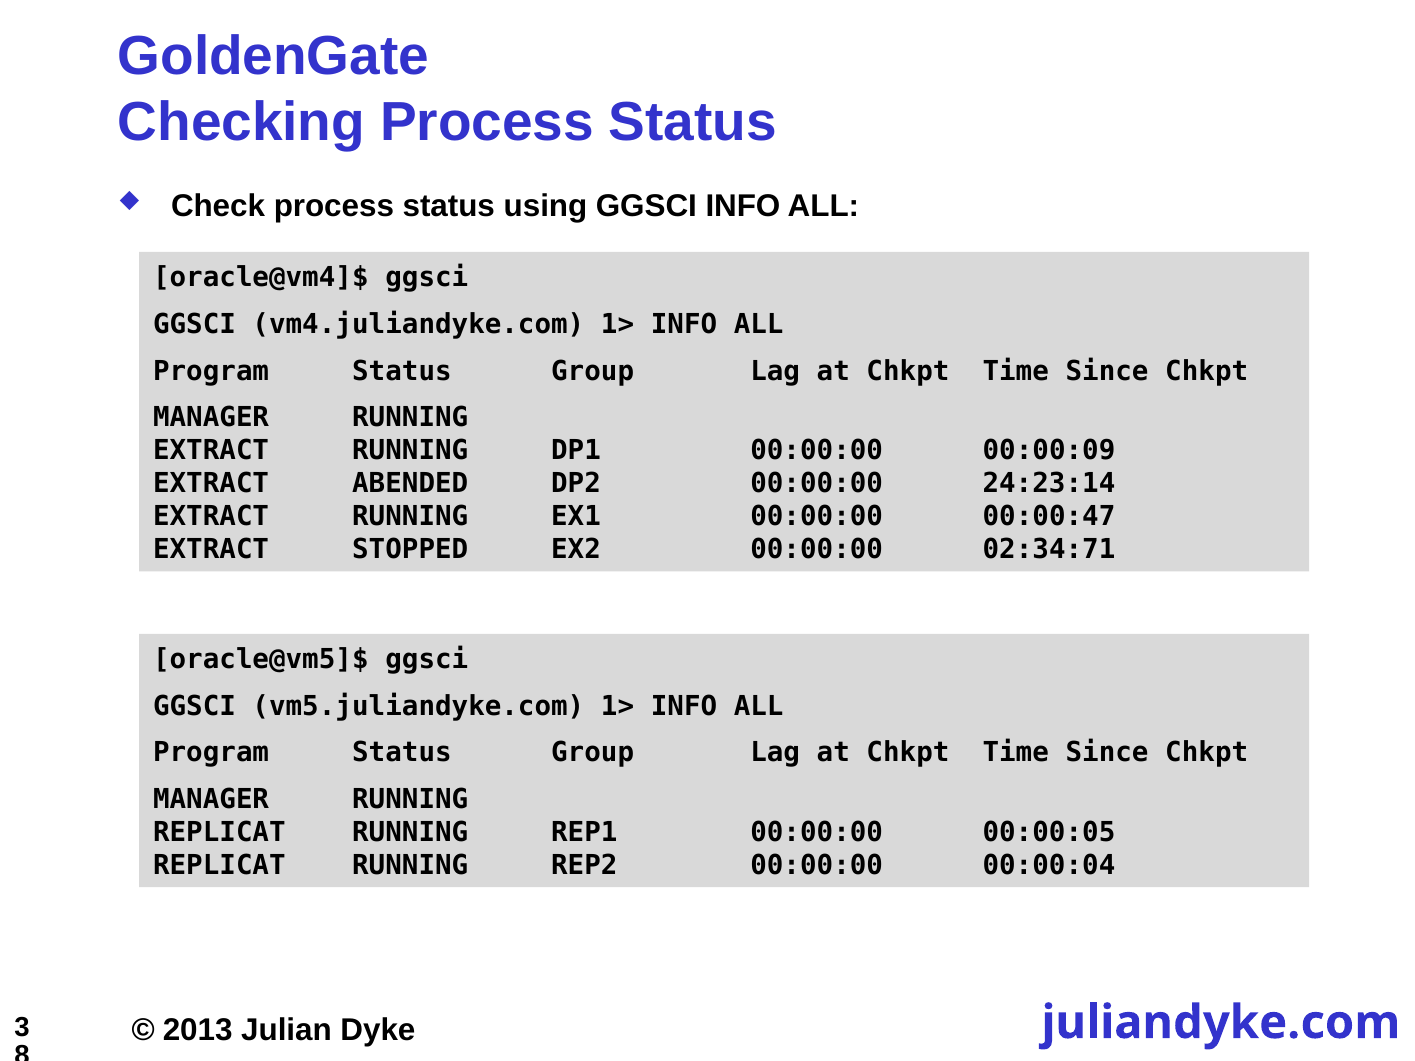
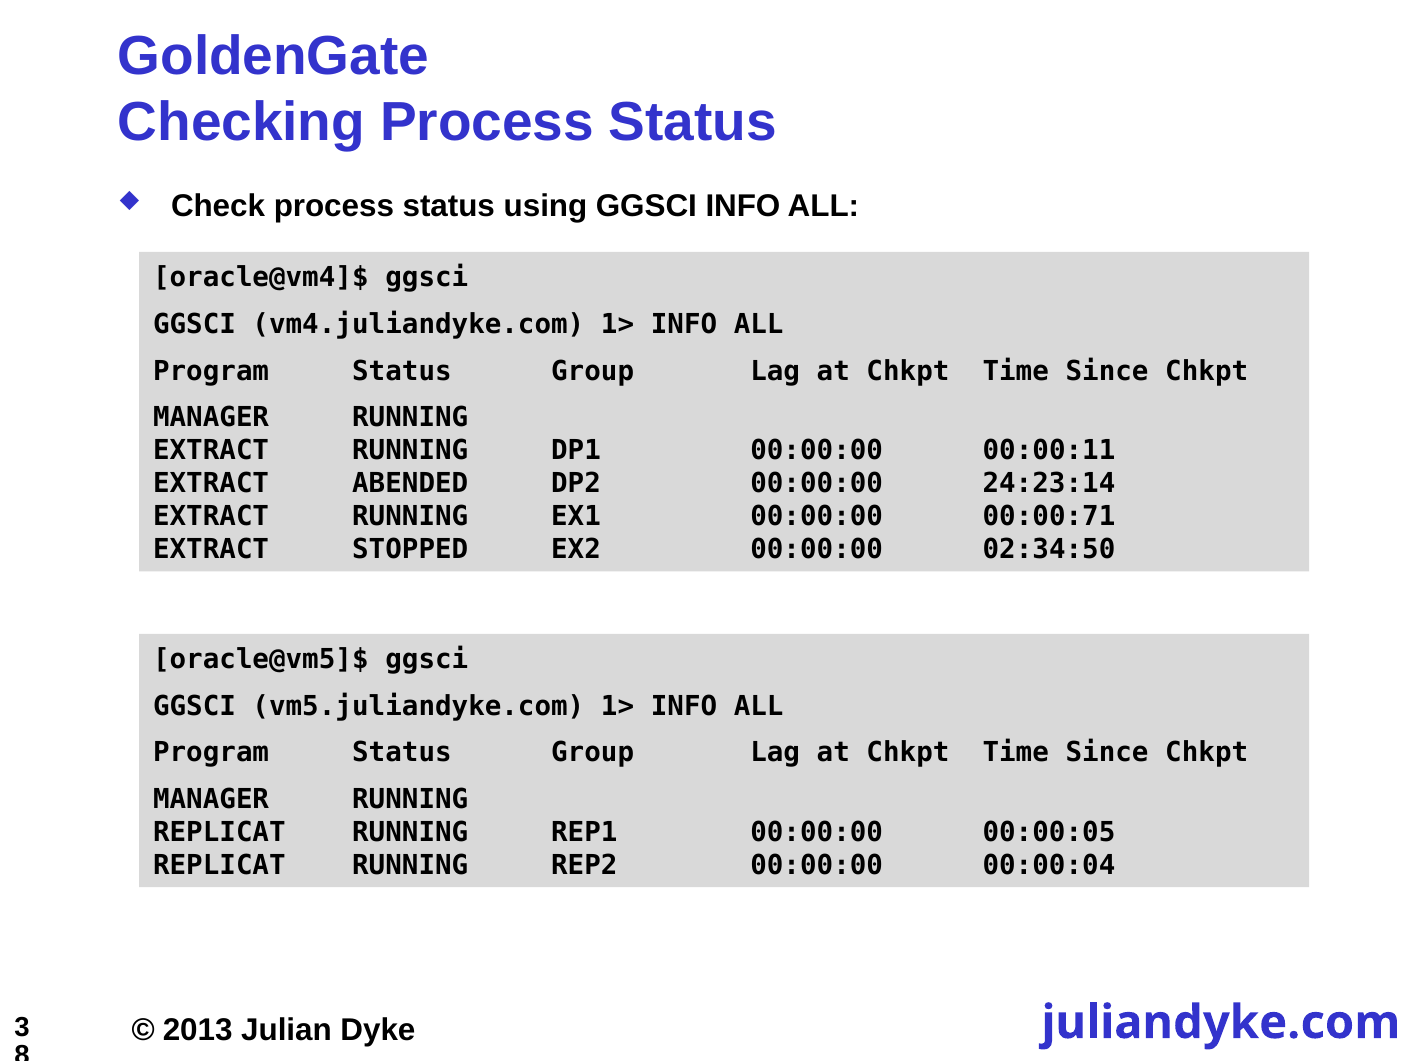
00:00:09: 00:00:09 -> 00:00:11 (1049, 451)
00:00:47: 00:00:47 -> 00:00:71 (1049, 517)
02:34:71: 02:34:71 -> 02:34:50 (1049, 550)
